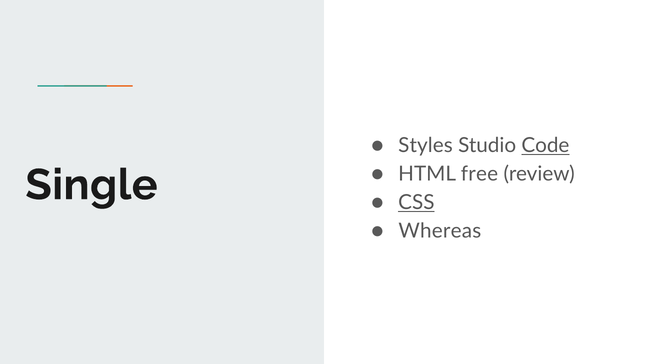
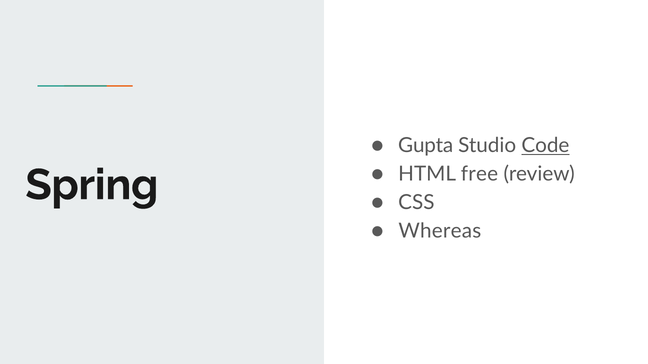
Styles: Styles -> Gupta (426, 146)
Single: Single -> Spring (92, 185)
CSS underline: present -> none (416, 203)
